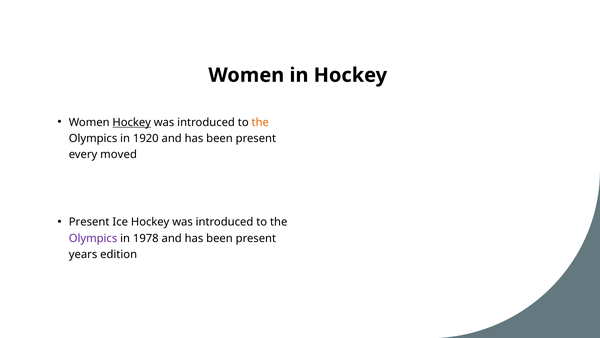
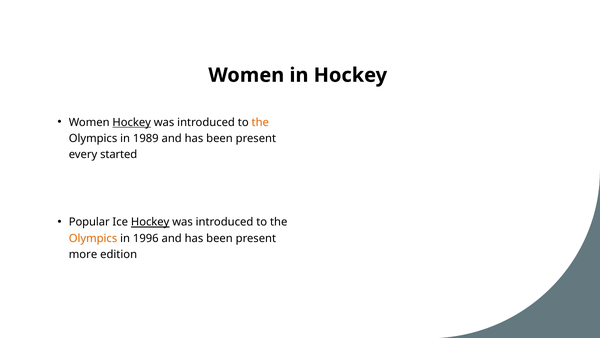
1920: 1920 -> 1989 (146, 138)
moved: moved -> started (119, 154)
Present: Present -> Popular (89, 222)
Hockey underline: none -> present (150, 222)
Olympics colour: purple -> orange (93, 238)
1978: 1978 -> 1996 (146, 238)
years: years -> more (83, 254)
